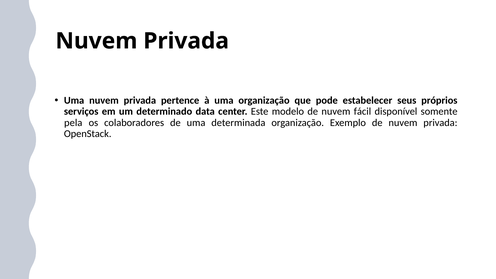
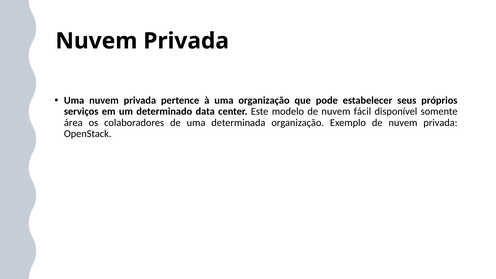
pela: pela -> área (73, 123)
